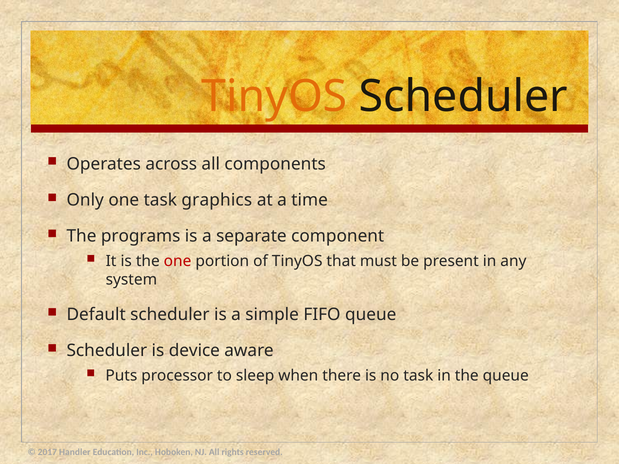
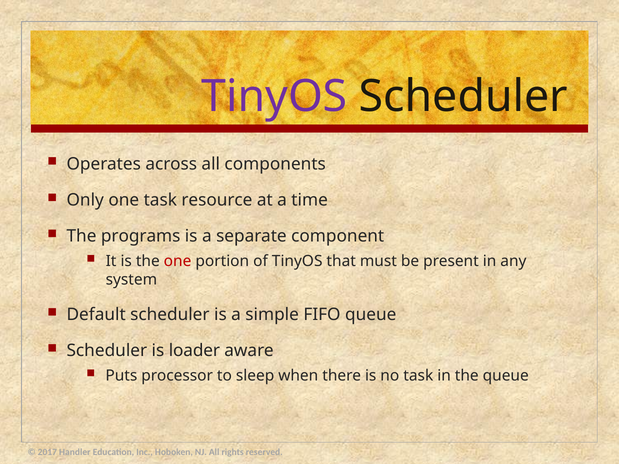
TinyOS colour: orange -> purple (274, 97)
graphics: graphics -> resource (217, 200)
device: device -> loader (194, 351)
